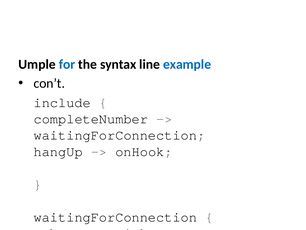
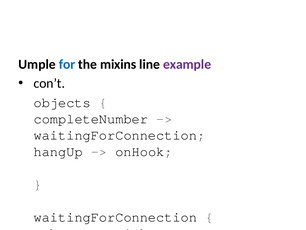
syntax: syntax -> mixins (118, 64)
example colour: blue -> purple (187, 64)
include: include -> objects (62, 102)
